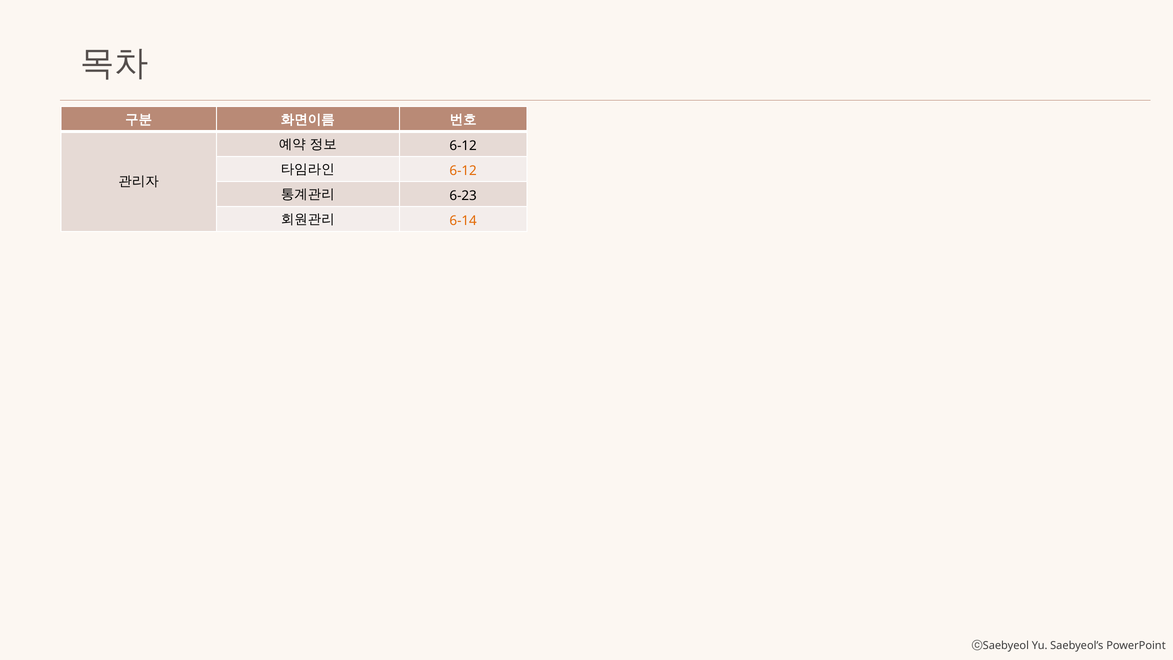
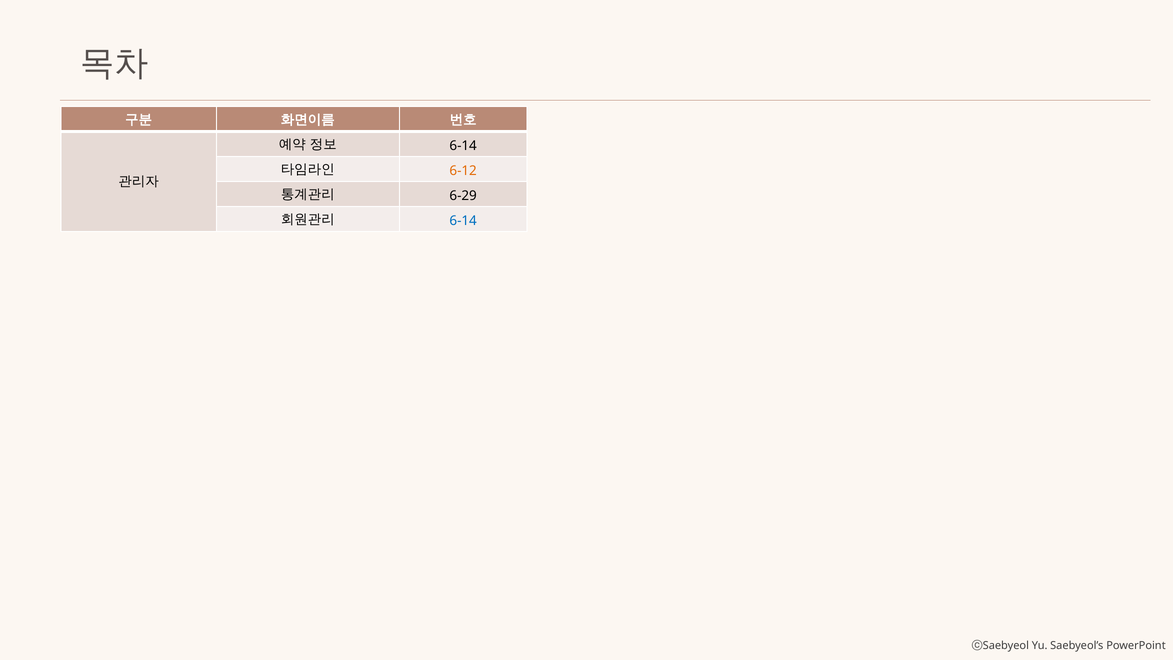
6-12: 6-12 -> 6-14 (463, 146)
6-23: 6-23 -> 6-29 (463, 196)
6-14 colour: orange -> blue (463, 221)
